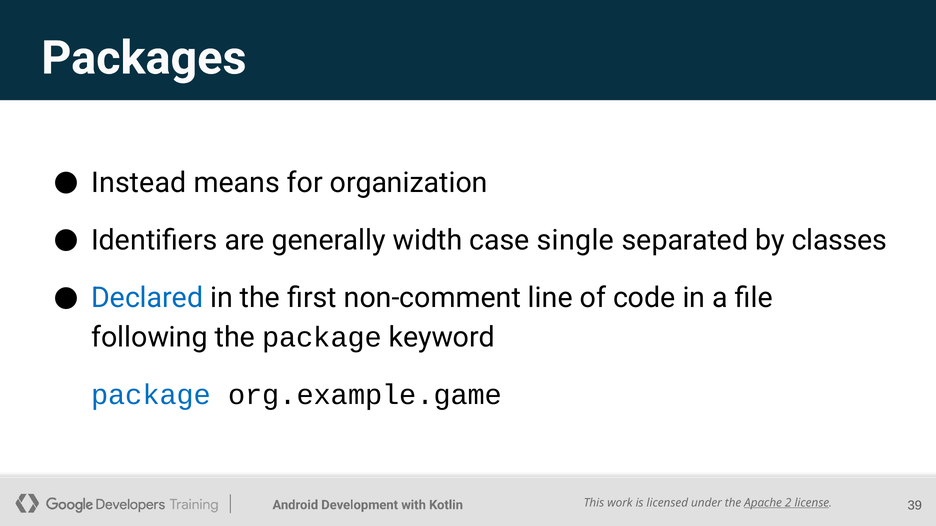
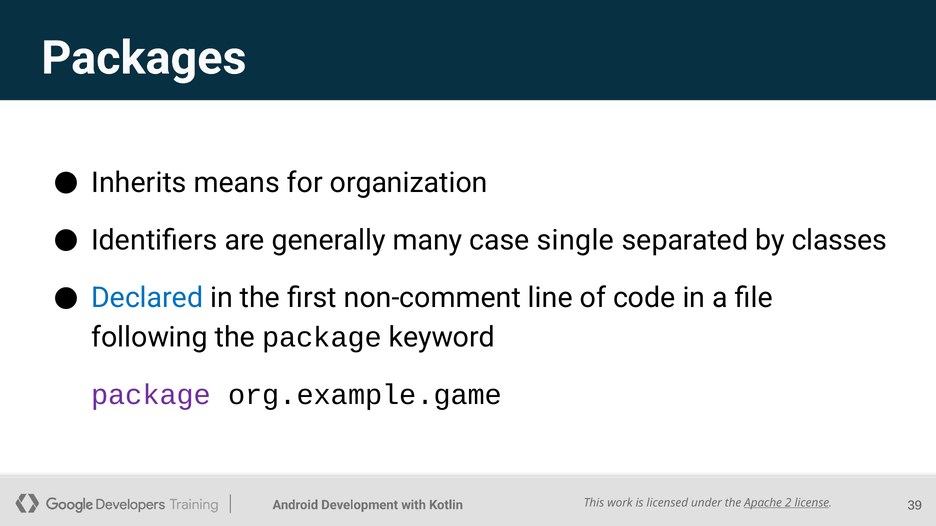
Instead: Instead -> Inherits (139, 183)
width: width -> many (428, 240)
package colour: blue -> purple (151, 395)
